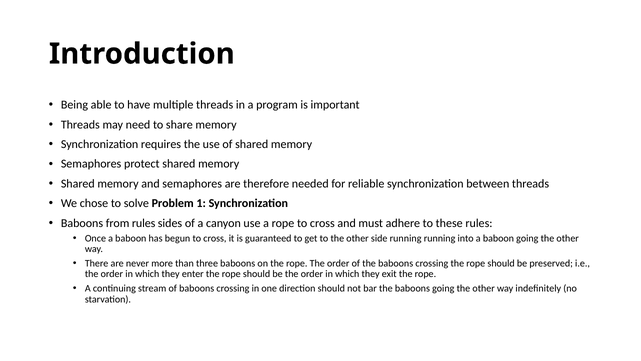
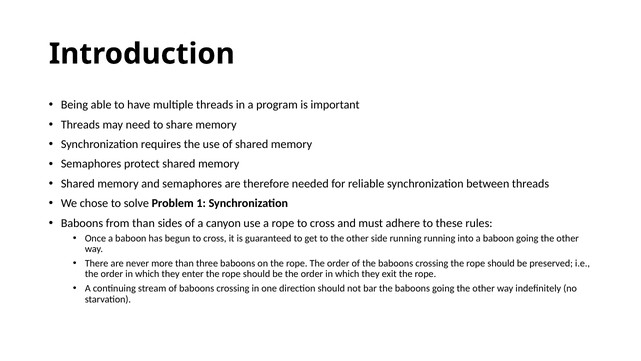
from rules: rules -> than (144, 223)
